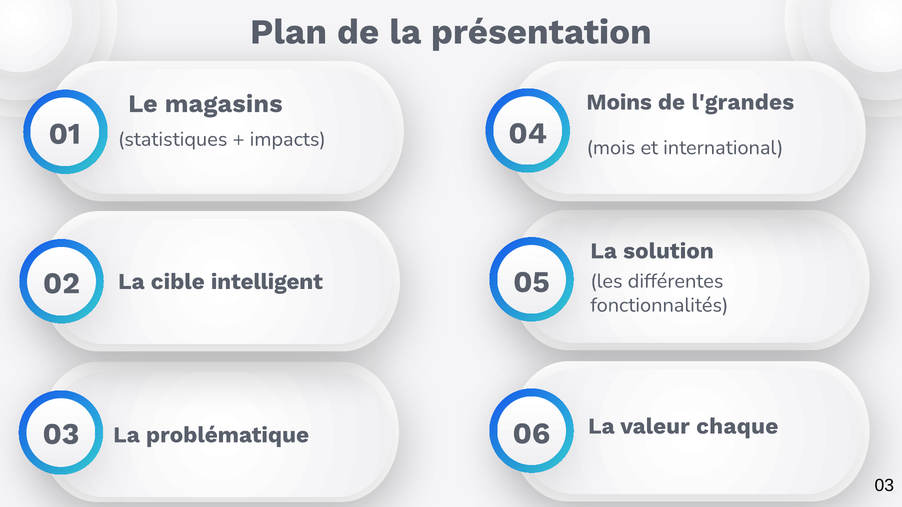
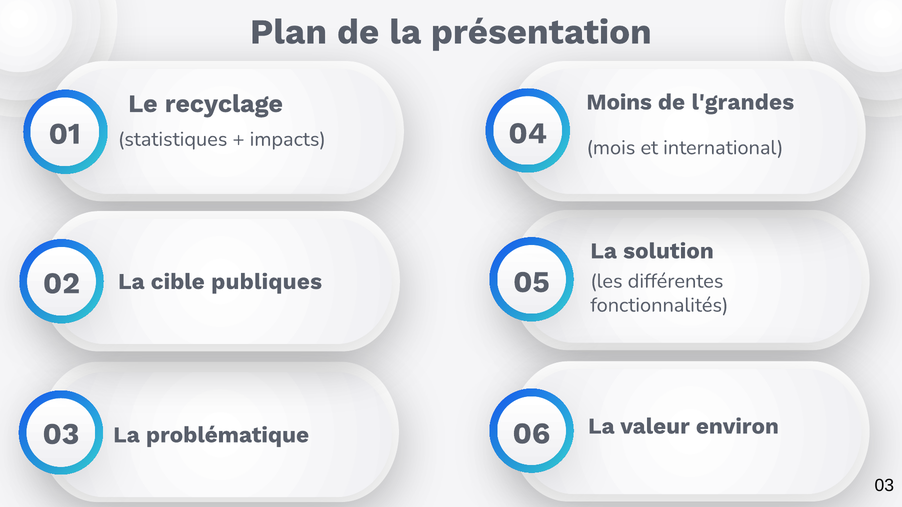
magasins: magasins -> recyclage (224, 104)
intelligent: intelligent -> publiques (267, 282)
chaque: chaque -> environ (737, 427)
